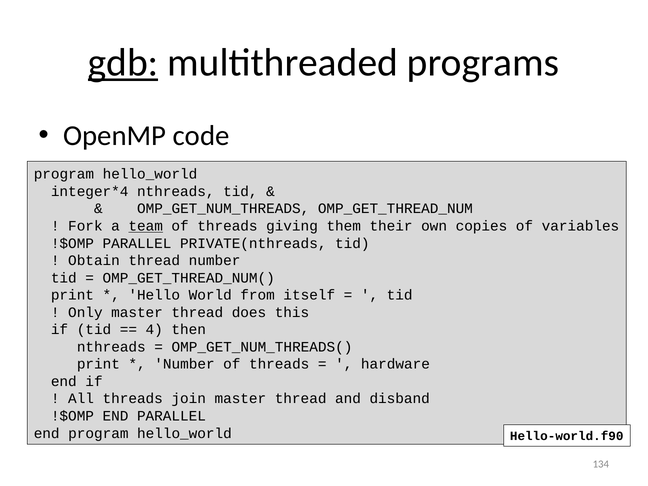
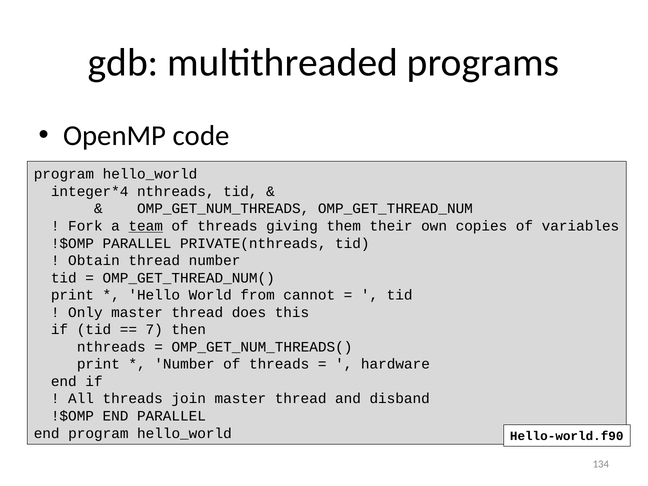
gdb underline: present -> none (123, 63)
itself: itself -> cannot (309, 295)
4: 4 -> 7 (154, 330)
